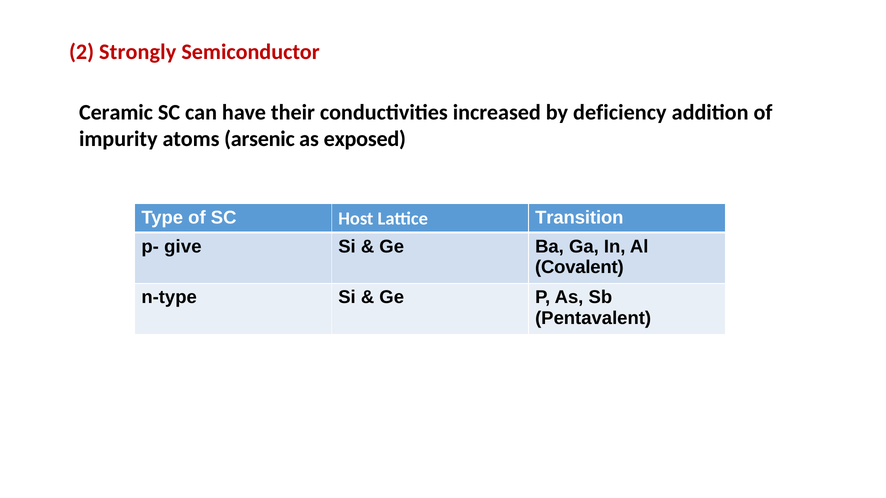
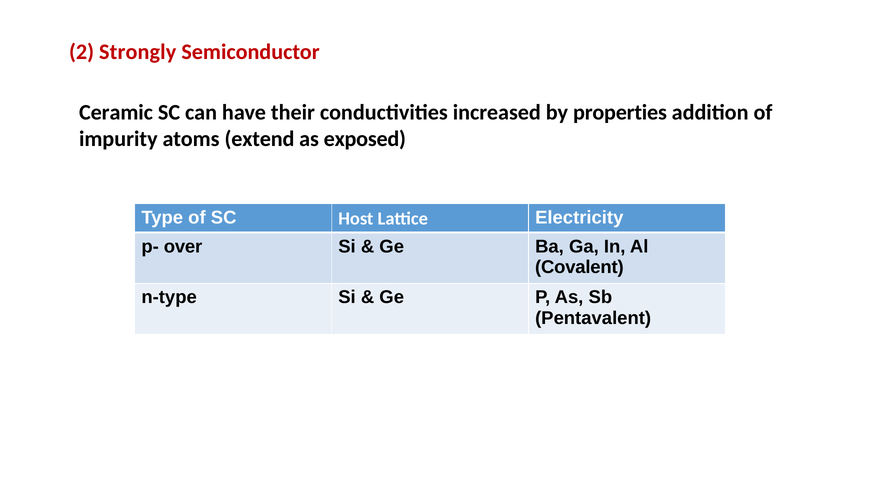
deficiency: deficiency -> properties (620, 112)
arsenic: arsenic -> extend (259, 139)
Transition: Transition -> Electricity (579, 218)
give: give -> over (183, 247)
